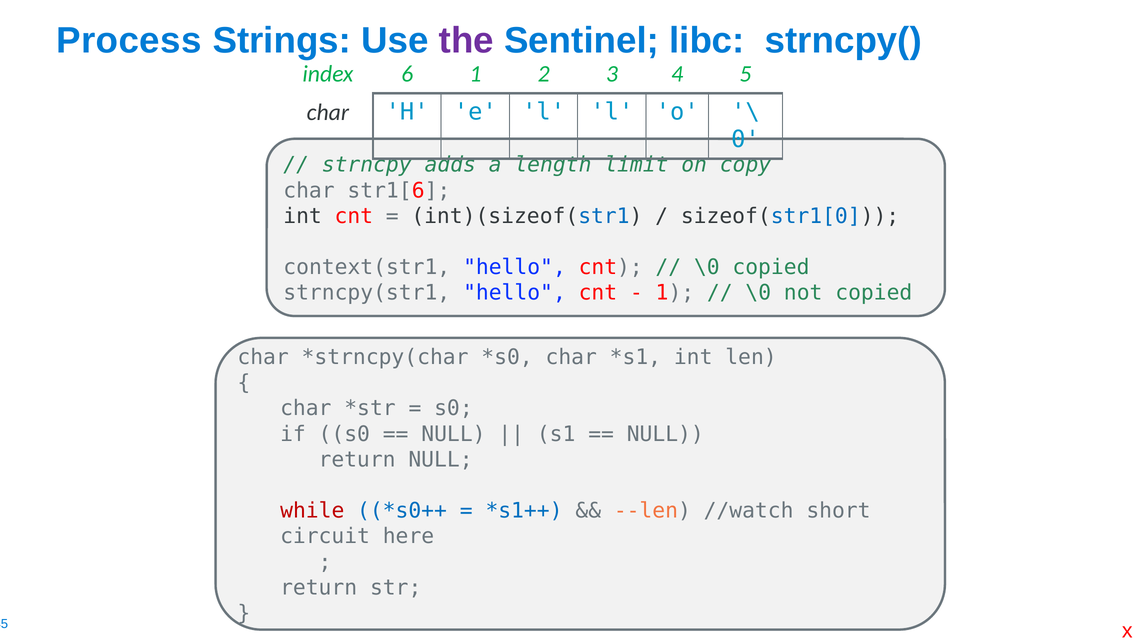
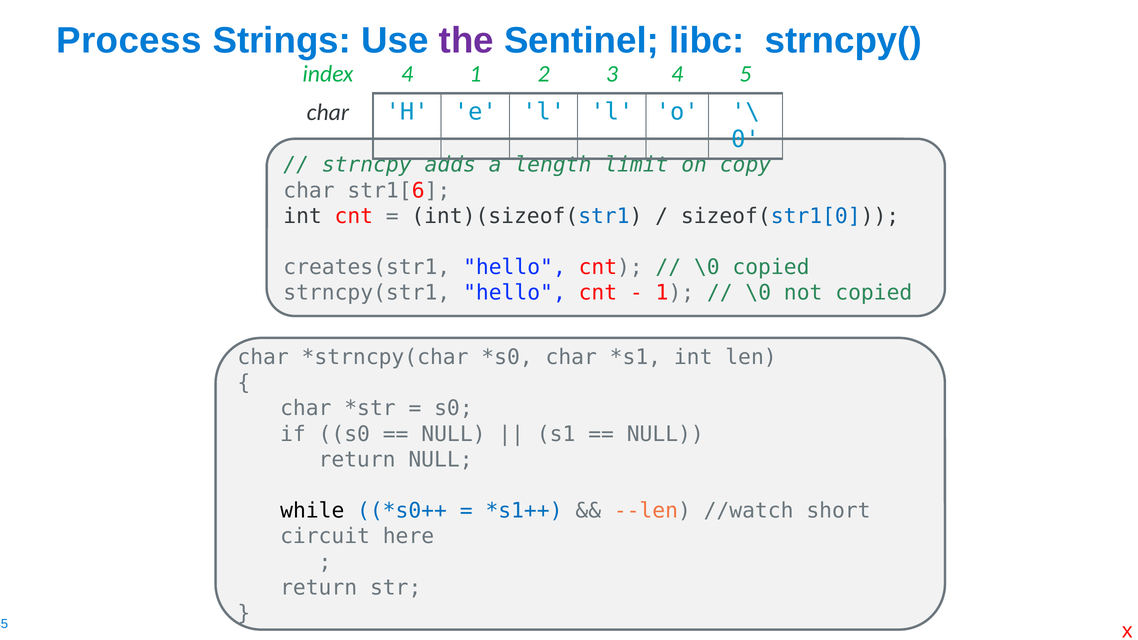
index 6: 6 -> 4 (407, 74)
context(str1: context(str1 -> creates(str1 (367, 267)
while colour: red -> black (312, 511)
